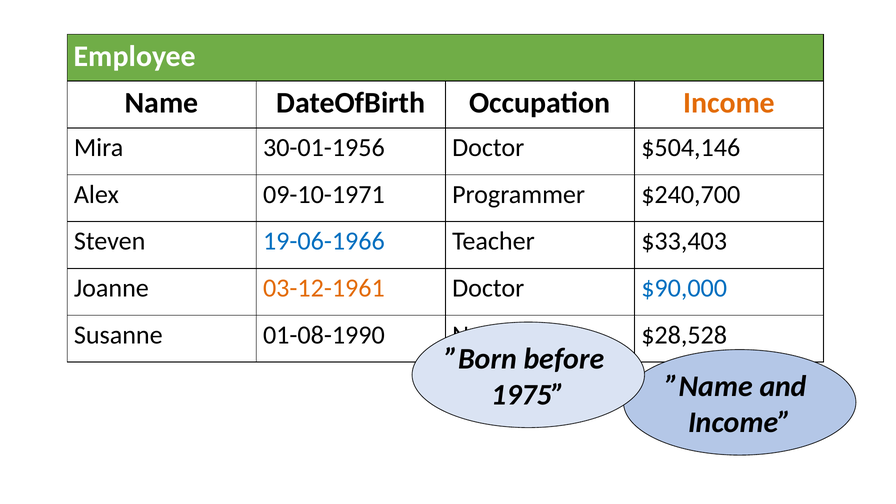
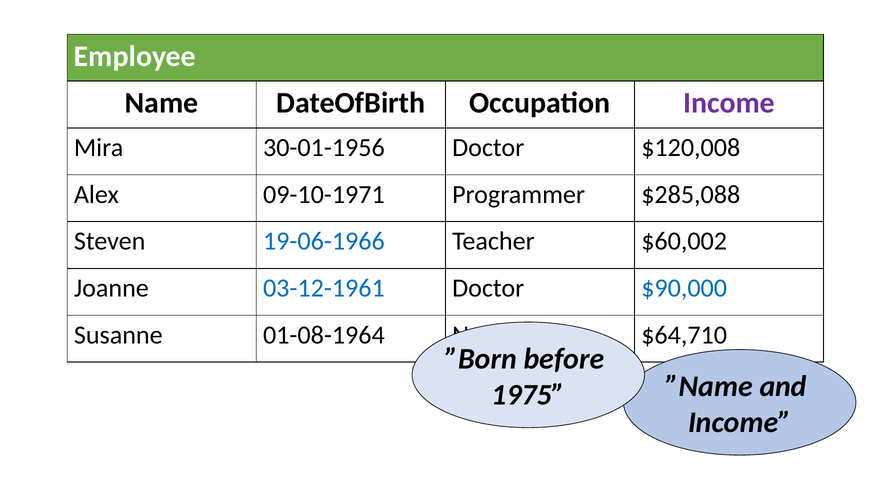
Income colour: orange -> purple (729, 103)
$504,146: $504,146 -> $120,008 (691, 148)
$240,700: $240,700 -> $285,088 (691, 194)
$33,403: $33,403 -> $60,002 (684, 241)
03-12-1961 colour: orange -> blue (324, 288)
01-08-1990: 01-08-1990 -> 01-08-1964 (324, 335)
$28,528: $28,528 -> $64,710 (684, 335)
